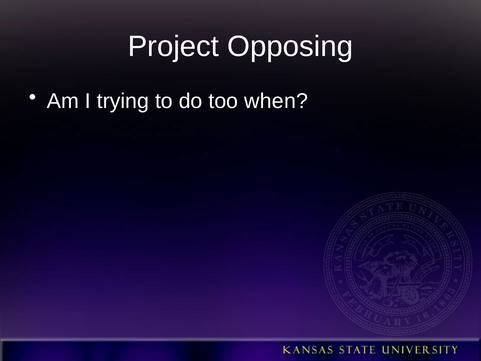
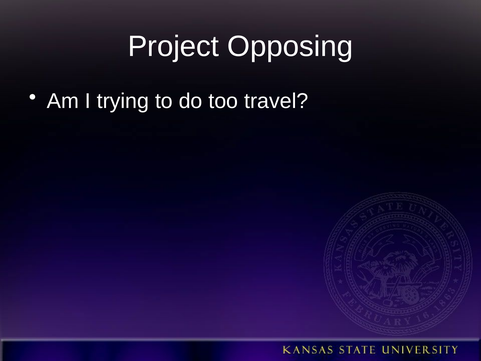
when: when -> travel (276, 101)
